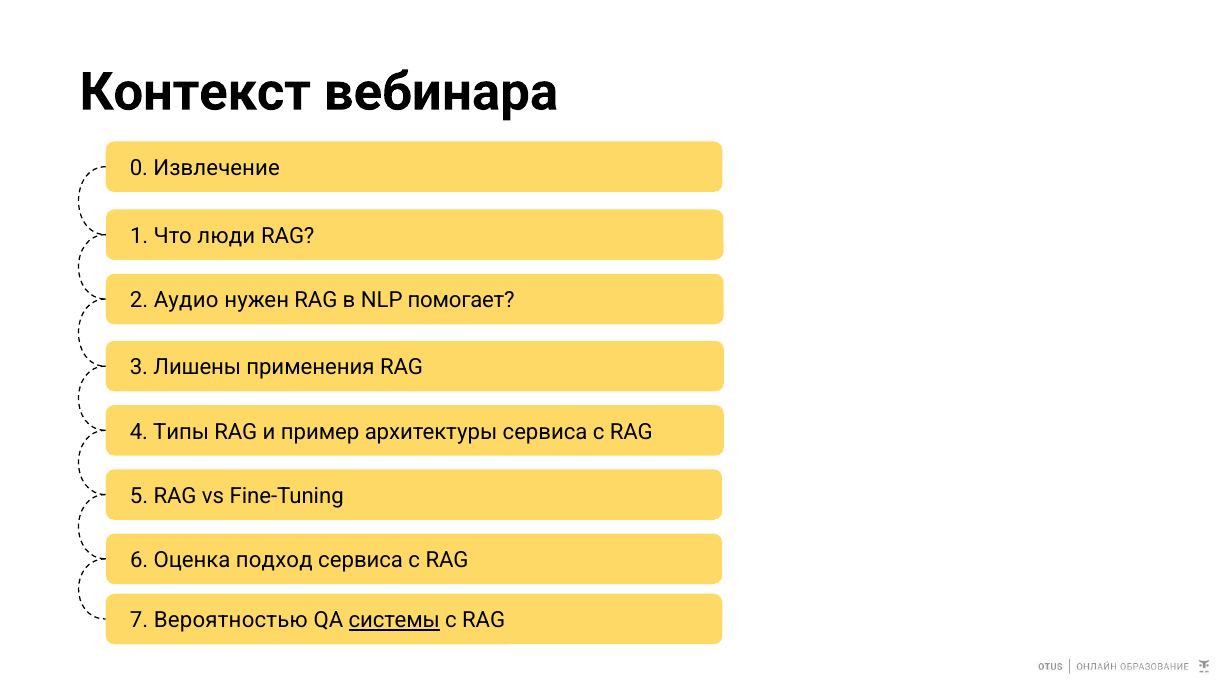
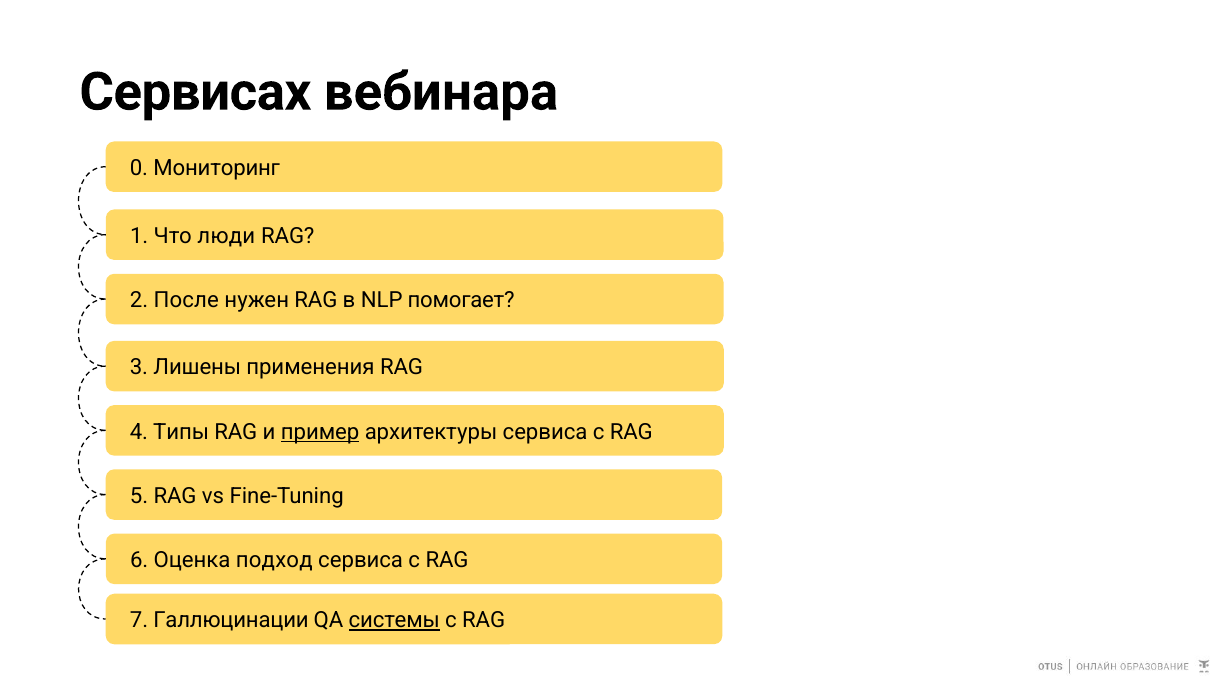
Контекст: Контекст -> Сервисах (195, 92)
Извлечение: Извлечение -> Мониторинг (217, 168)
Аудио: Аудио -> После (186, 301)
пример underline: none -> present (320, 432)
Вероятностью: Вероятностью -> Галлюцинации (231, 621)
